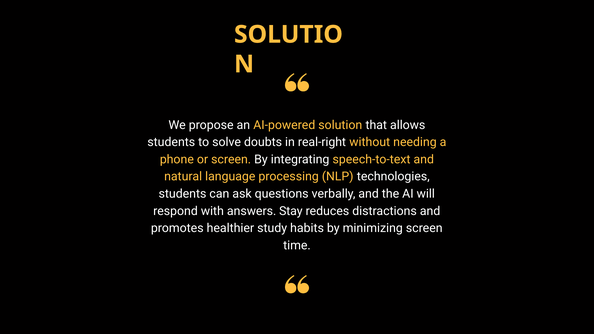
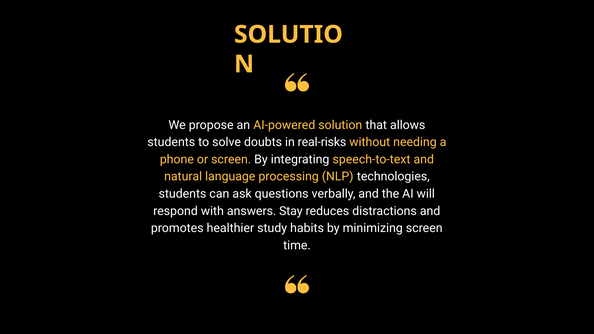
real-right: real-right -> real-risks (322, 142)
